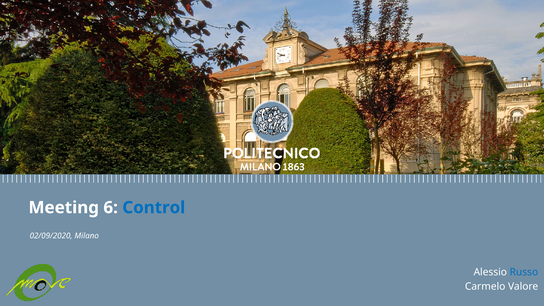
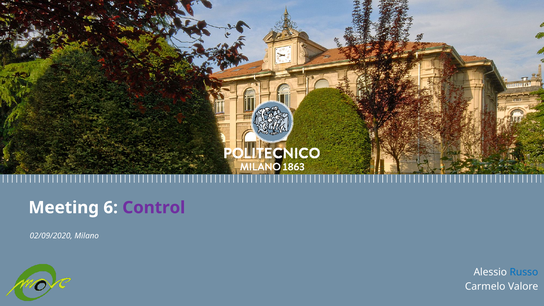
Control colour: blue -> purple (154, 208)
